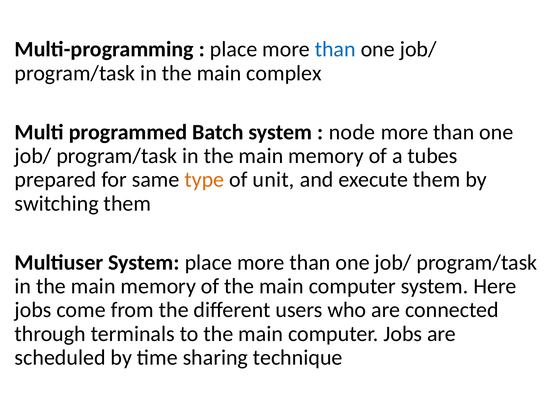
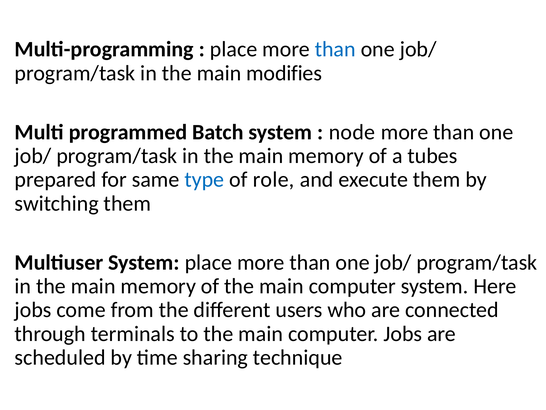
complex: complex -> modifies (284, 73)
type colour: orange -> blue (204, 179)
unit: unit -> role (274, 179)
